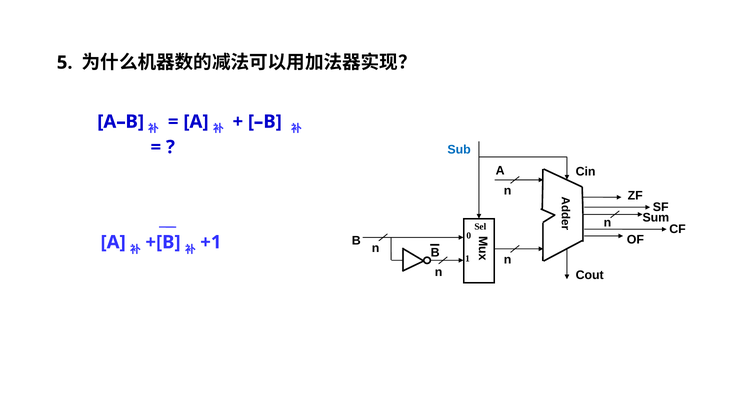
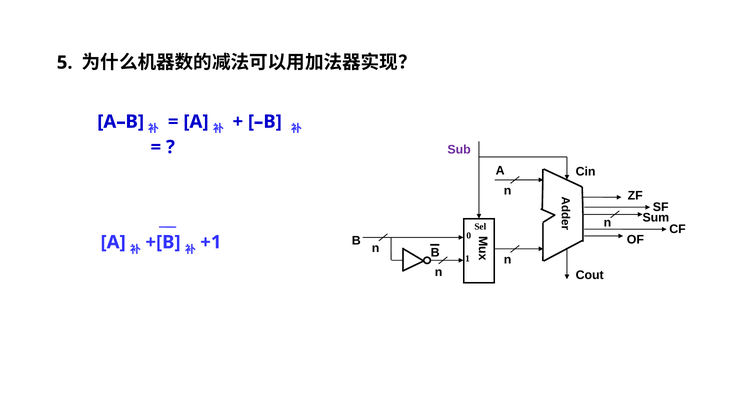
Sub colour: blue -> purple (459, 149)
